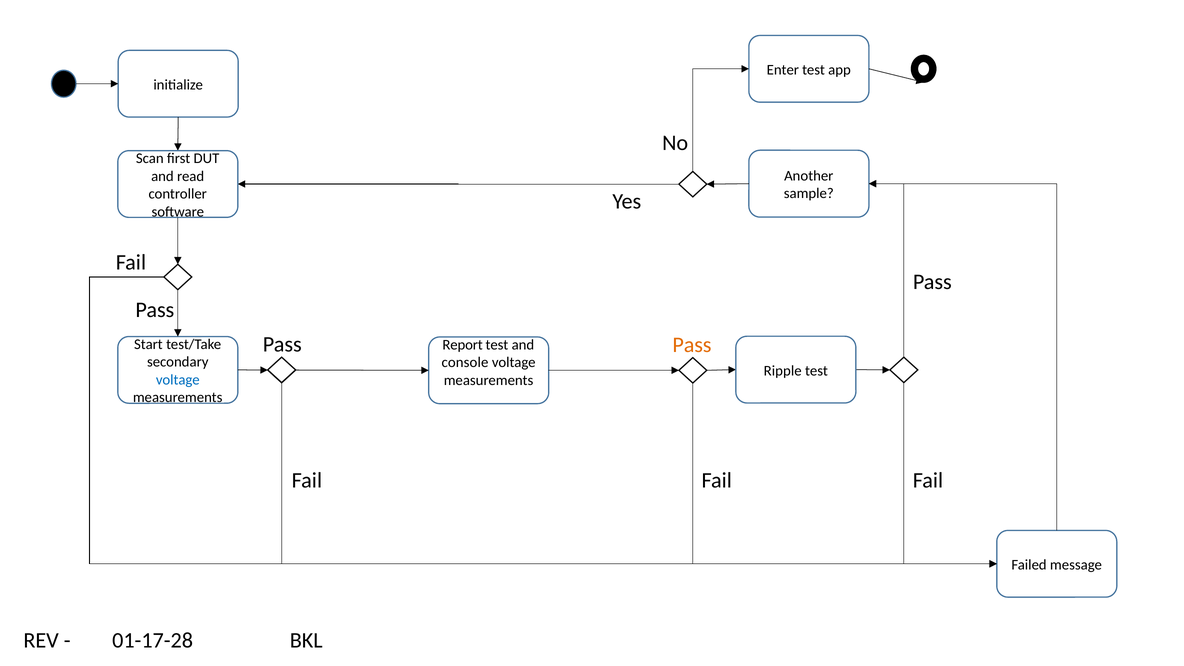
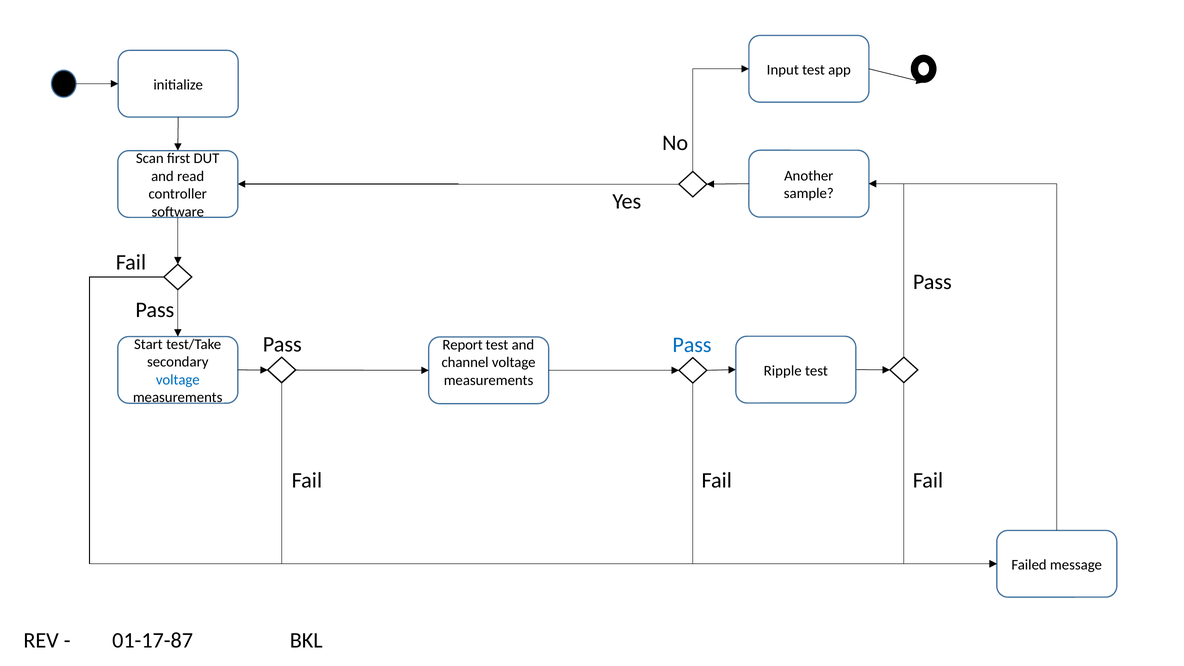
Enter: Enter -> Input (783, 70)
Pass colour: orange -> blue (692, 345)
console: console -> channel (465, 362)
01-17-28: 01-17-28 -> 01-17-87 (153, 640)
